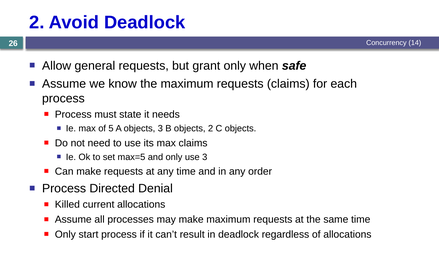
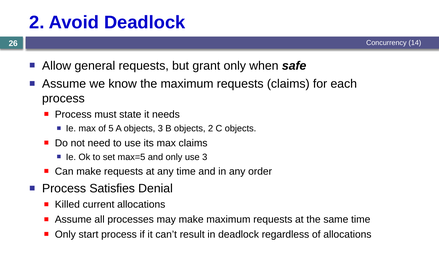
Directed: Directed -> Satisfies (112, 189)
